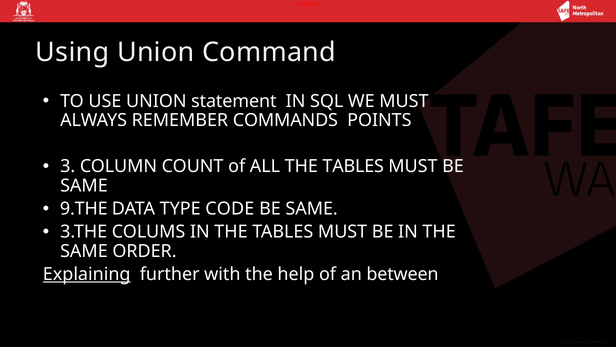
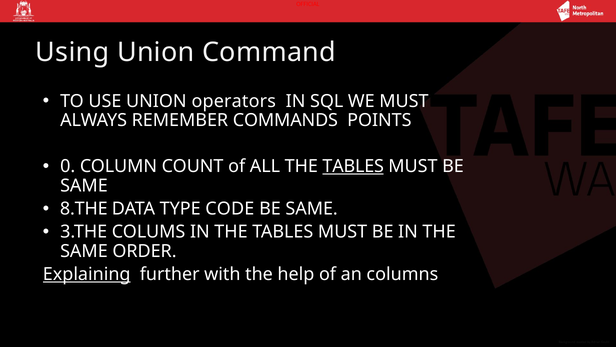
statement: statement -> operators (234, 101)
3: 3 -> 0 (68, 166)
TABLES underline: none -> present (353, 166)
9.THE: 9.THE -> 8.THE (84, 209)
between: between -> columns (402, 274)
